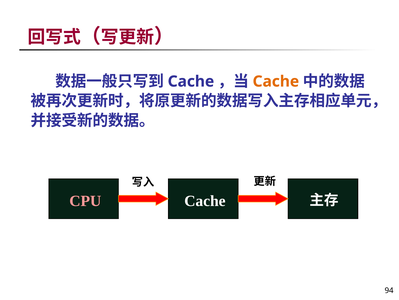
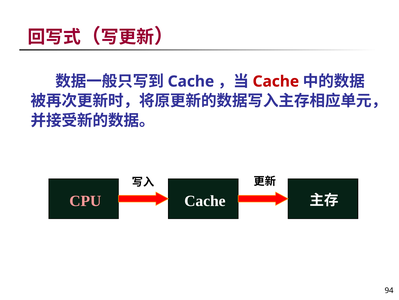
Cache colour: orange -> red (276, 81)
